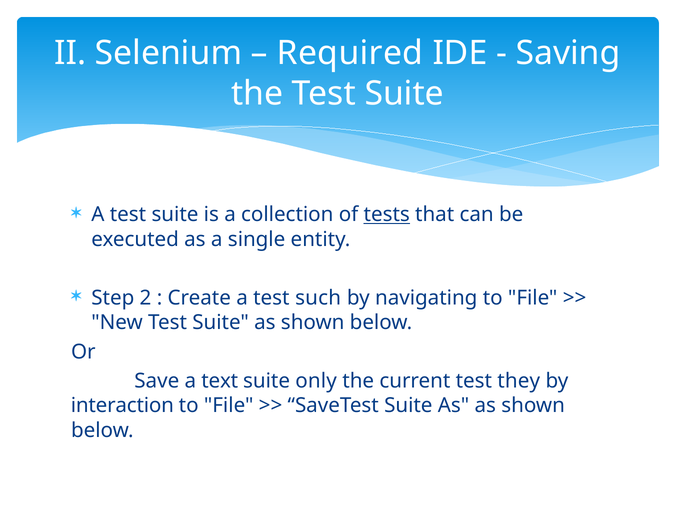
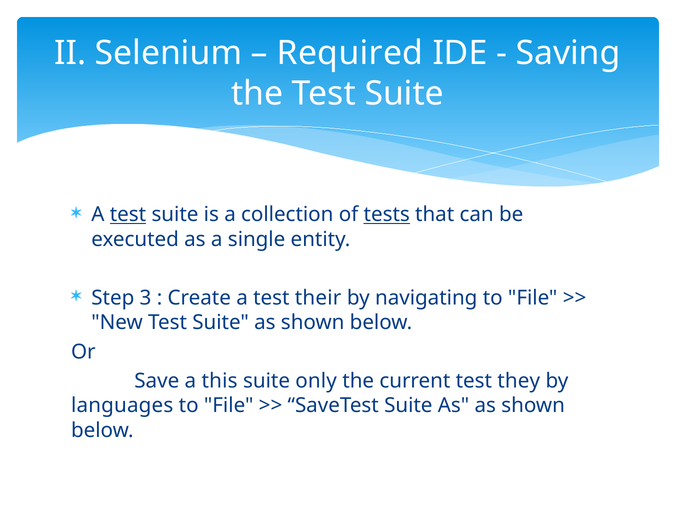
test underline: none -> present (128, 215)
2: 2 -> 3 (145, 298)
such: such -> their (318, 298)
text: text -> this (220, 381)
interaction: interaction -> languages (122, 406)
